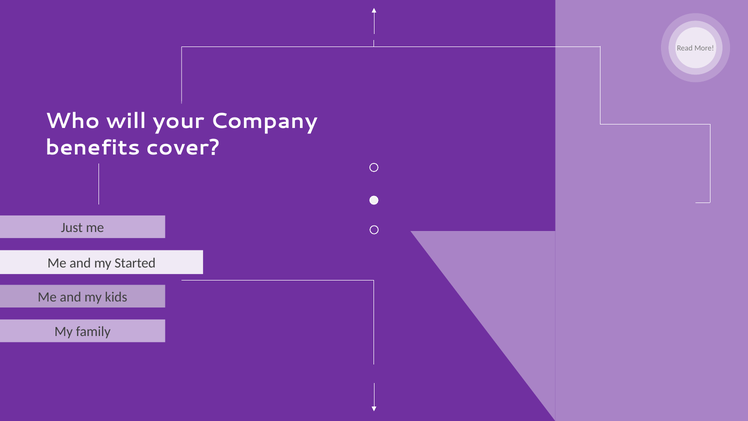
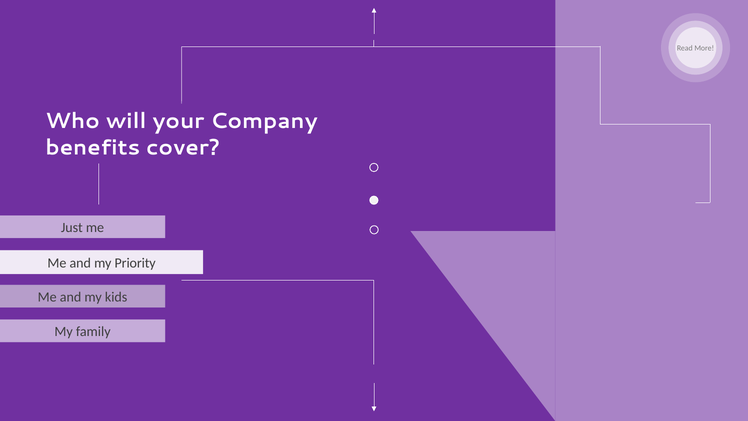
Started: Started -> Priority (135, 263)
